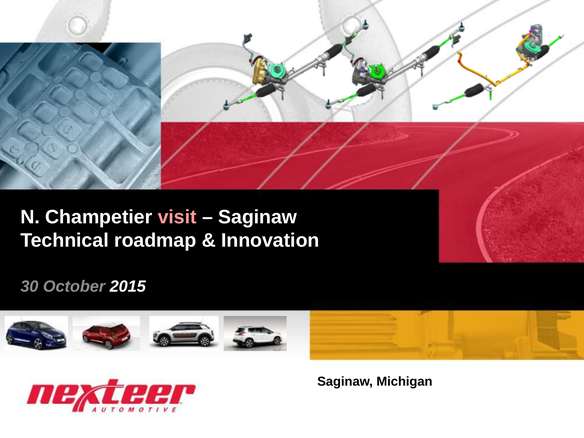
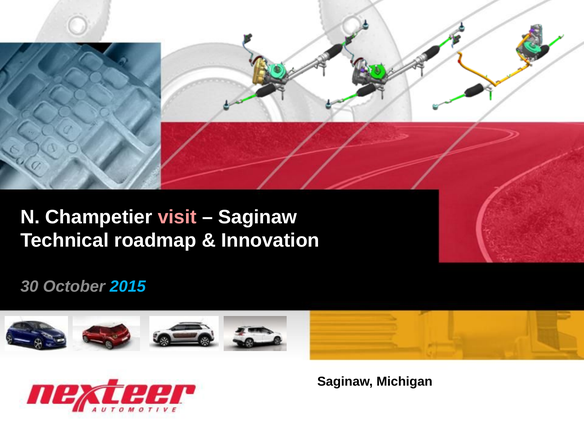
2015 colour: white -> light blue (128, 286)
